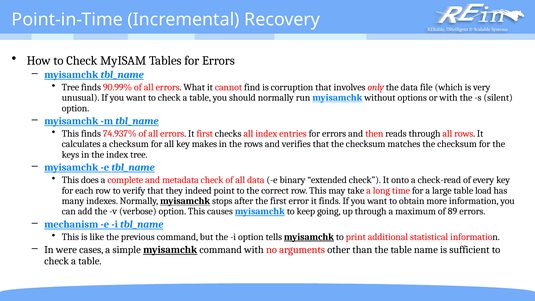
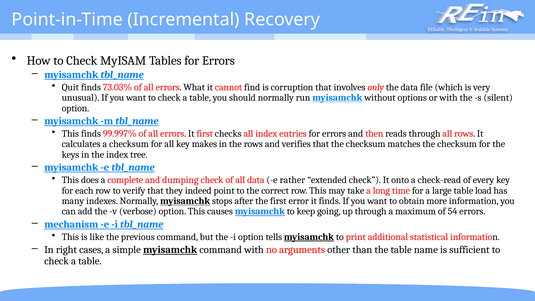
Tree: Tree -> Quit (70, 87)
90.99%: 90.99% -> 73.03% (117, 87)
74.937%: 74.937% -> 99.997% (120, 134)
metadata: metadata -> dumping (180, 180)
binary: binary -> rather (292, 180)
89: 89 -> 54 (452, 211)
were: were -> right (66, 250)
